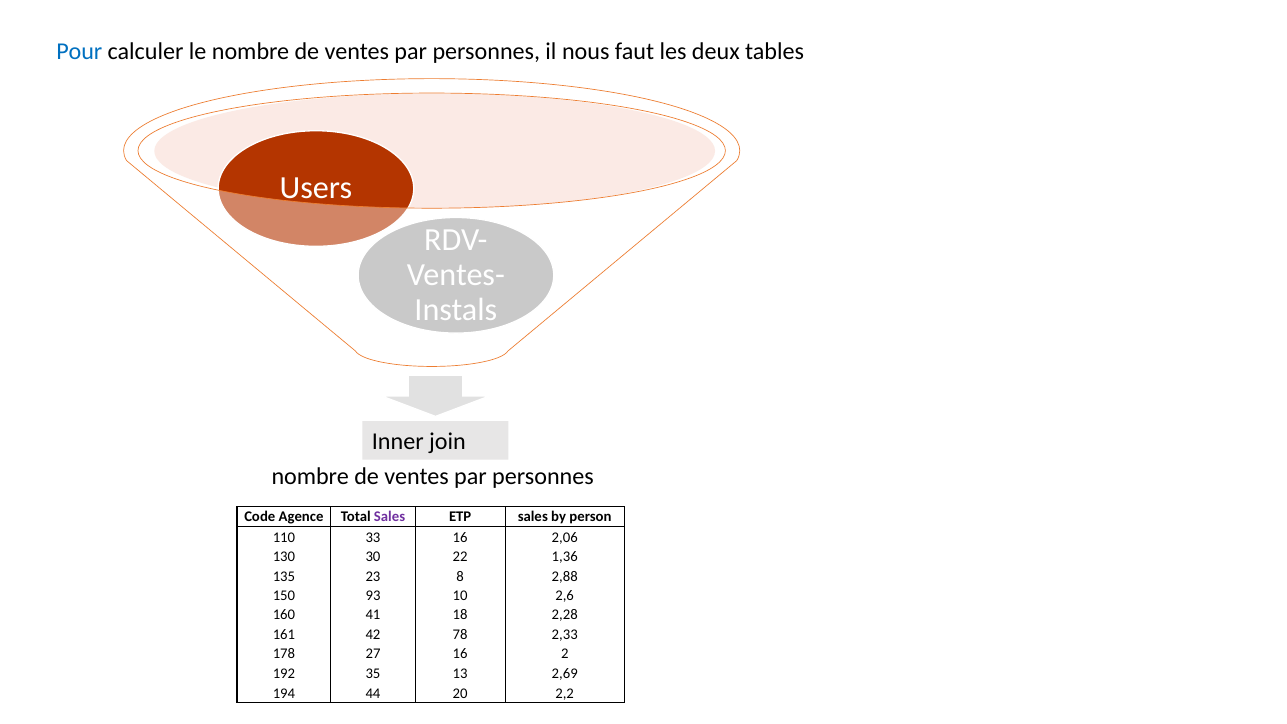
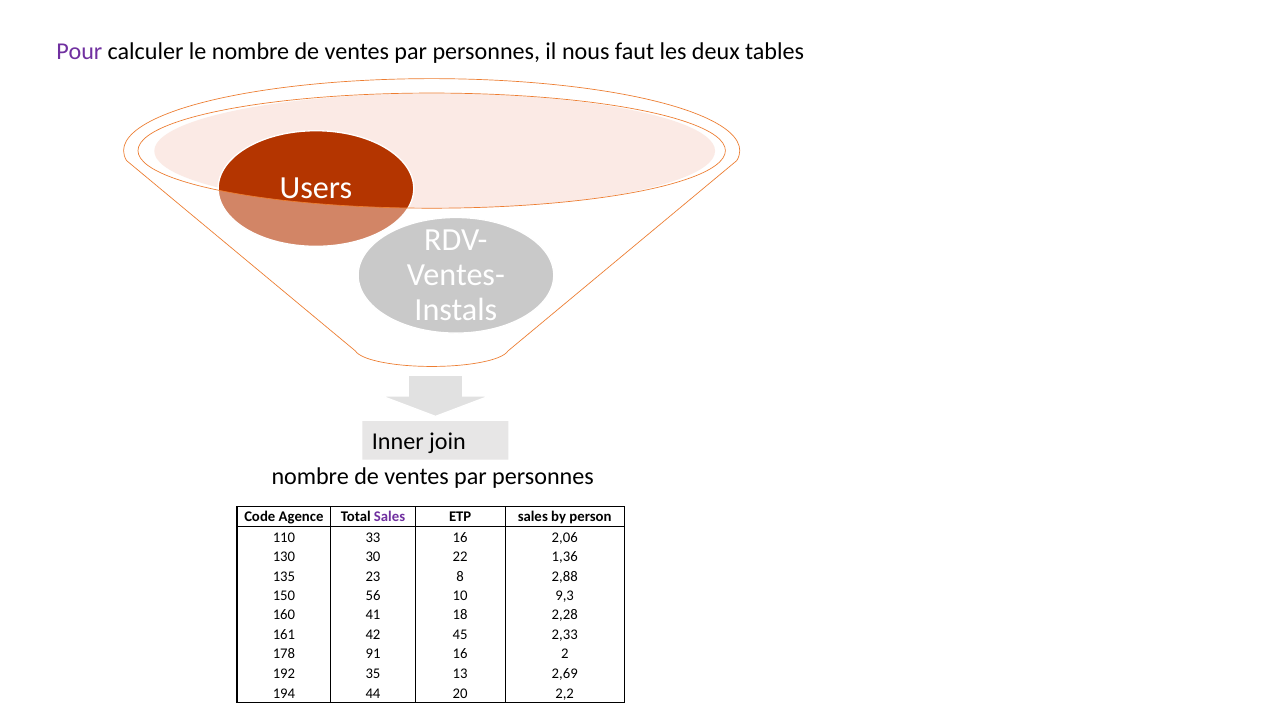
Pour colour: blue -> purple (79, 52)
93: 93 -> 56 (373, 596)
2,6: 2,6 -> 9,3 (565, 596)
78: 78 -> 45 (460, 634)
27: 27 -> 91 (373, 654)
